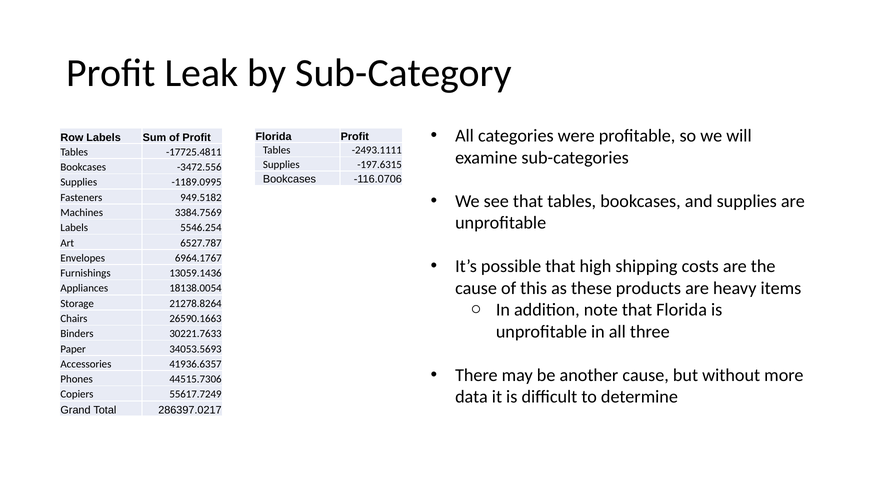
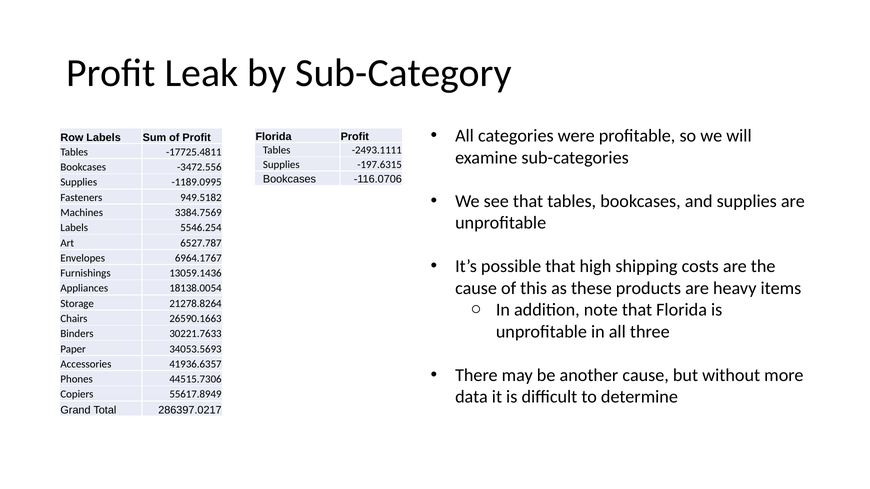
55617.7249: 55617.7249 -> 55617.8949 (195, 395)
